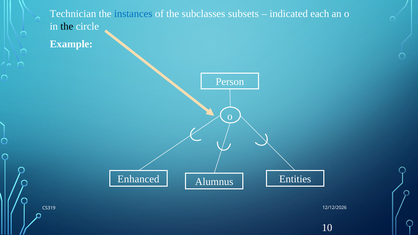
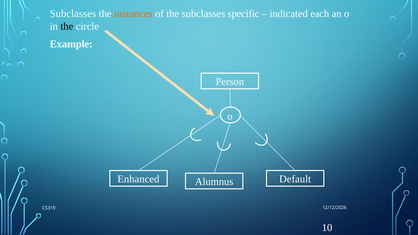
Technician: Technician -> Subclasses (73, 14)
instances colour: blue -> orange (133, 14)
subsets: subsets -> specific (244, 14)
Entities: Entities -> Default (295, 179)
